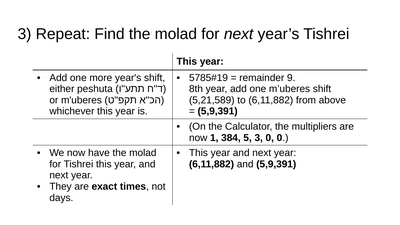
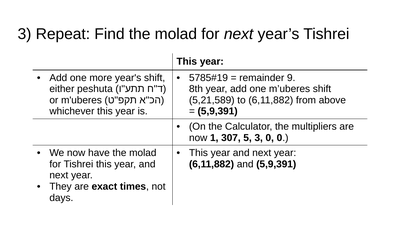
384: 384 -> 307 (231, 138)
